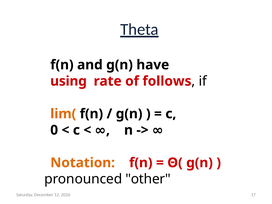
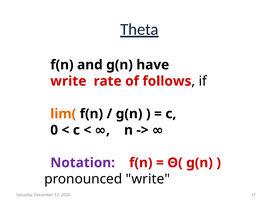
using: using -> write (68, 81)
Notation colour: orange -> purple (83, 163)
pronounced other: other -> write (148, 179)
